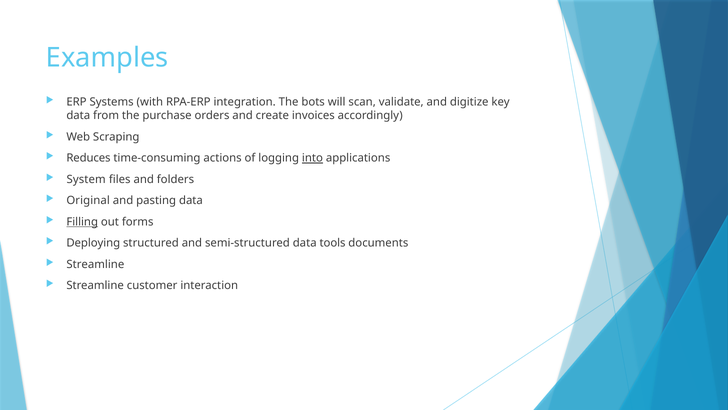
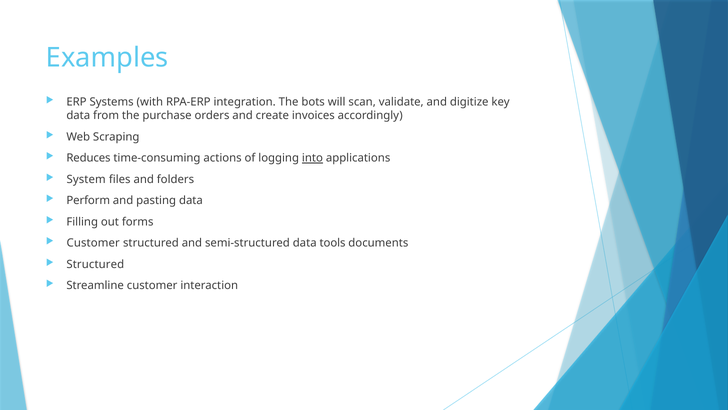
Original: Original -> Perform (88, 200)
Filling underline: present -> none (82, 222)
Deploying: Deploying -> Customer (93, 243)
Streamline: Streamline -> Structured (95, 264)
